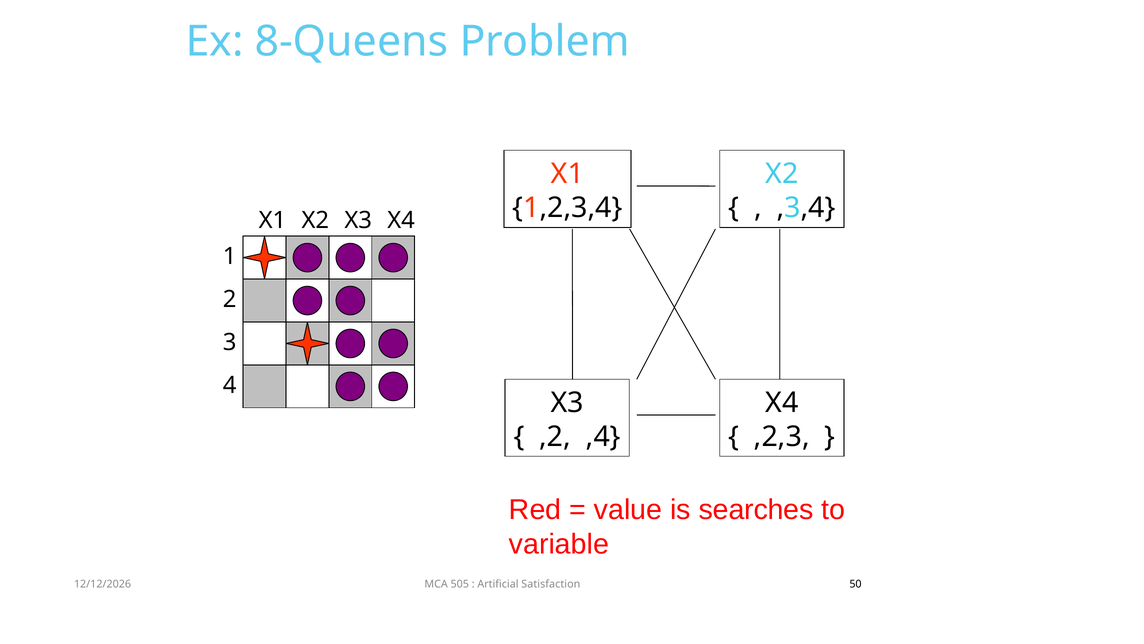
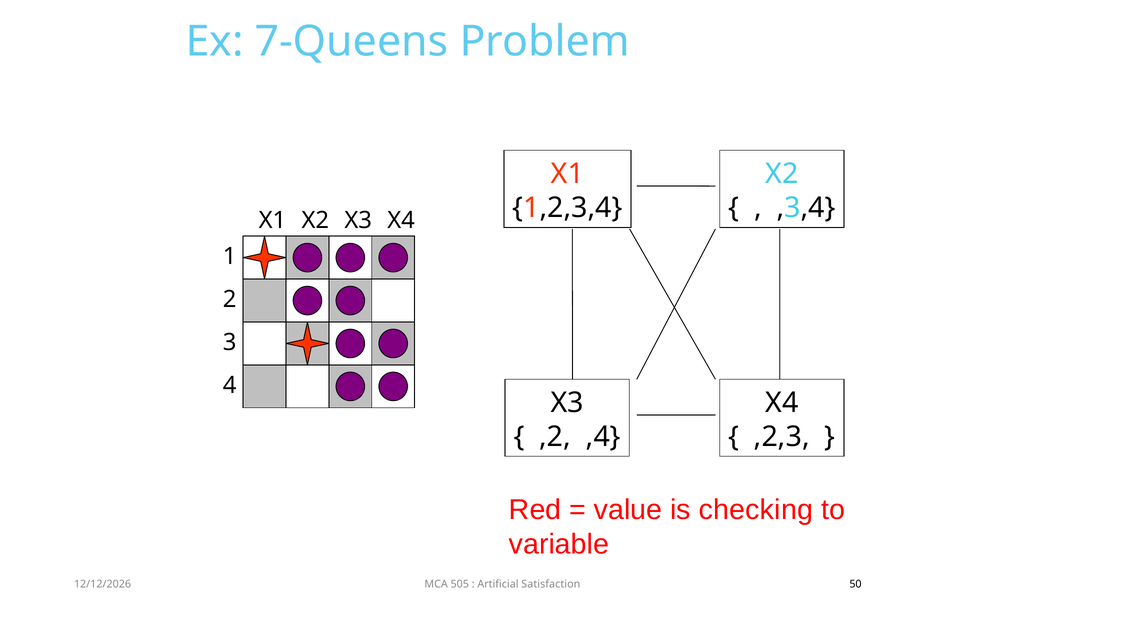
8-Queens: 8-Queens -> 7-Queens (351, 41)
searches: searches -> checking (756, 510)
